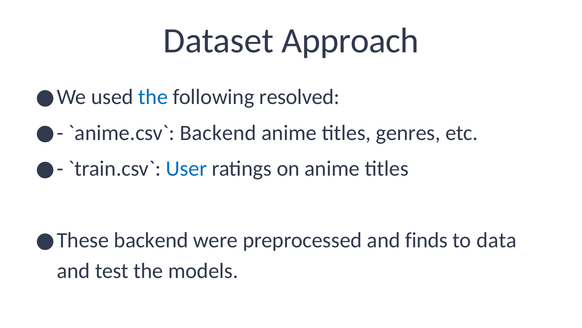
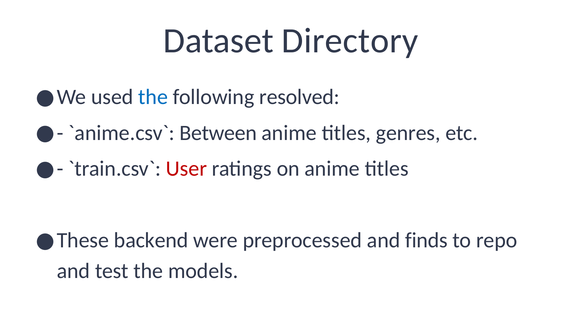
Approach: Approach -> Directory (350, 41)
Backend: Backend -> Between (218, 133)
User colour: blue -> red (186, 168)
data: data -> repo (497, 240)
